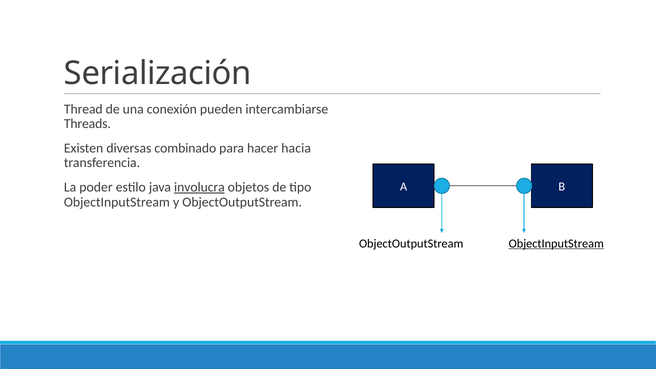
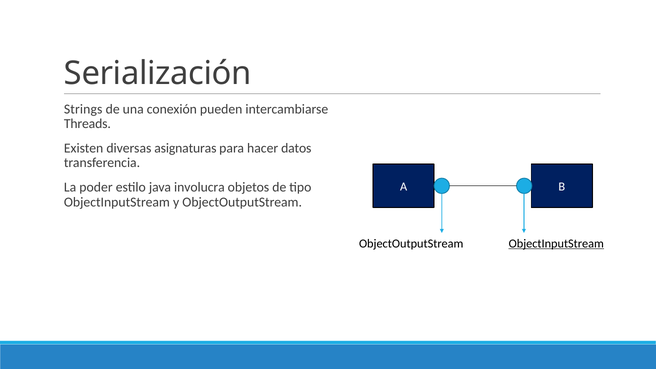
Thread: Thread -> Strings (83, 109)
combinado: combinado -> asignaturas (185, 148)
hacia: hacia -> datos (296, 148)
involucra underline: present -> none (199, 187)
